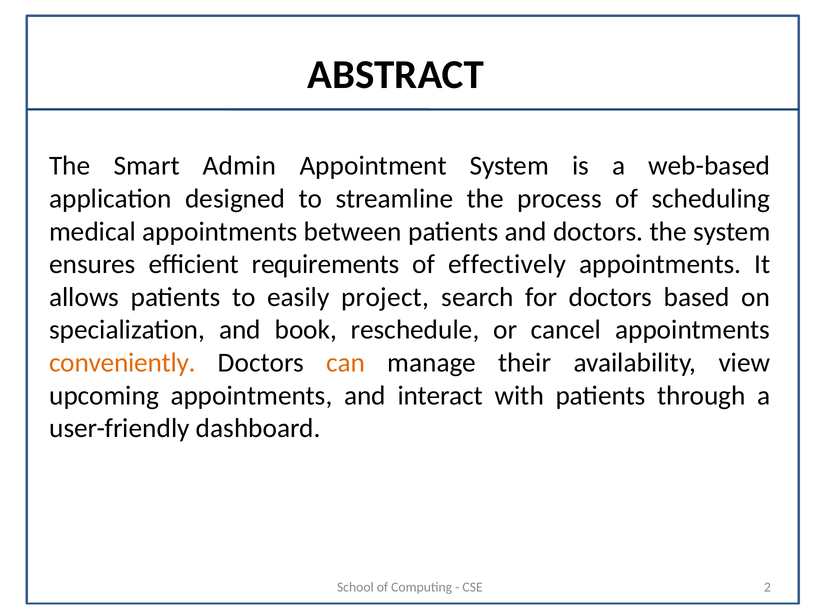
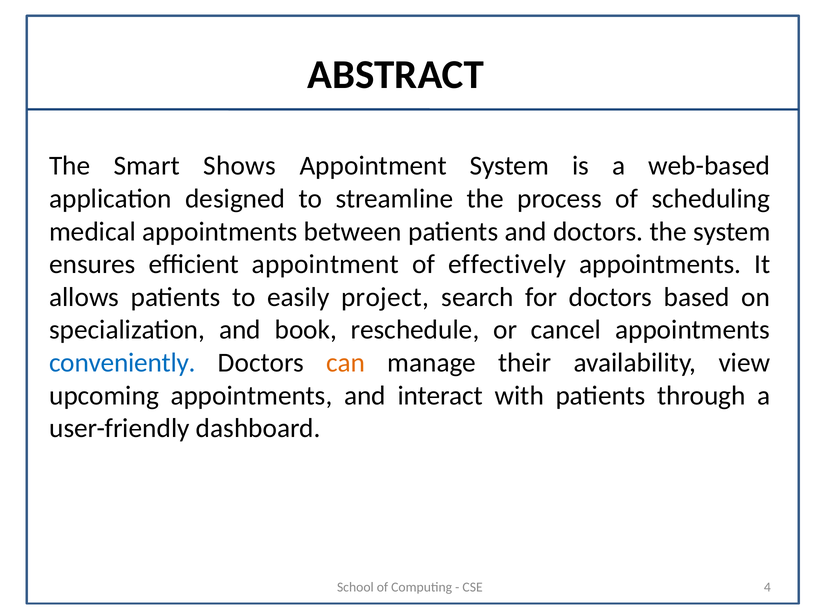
Admin: Admin -> Shows (240, 166)
efficient requirements: requirements -> appointment (325, 264)
conveniently colour: orange -> blue (122, 363)
2: 2 -> 4 (767, 587)
